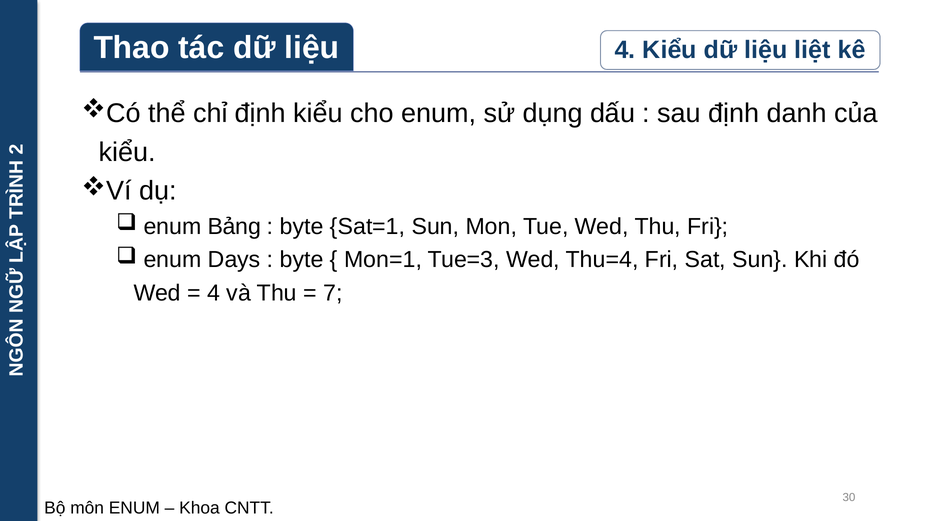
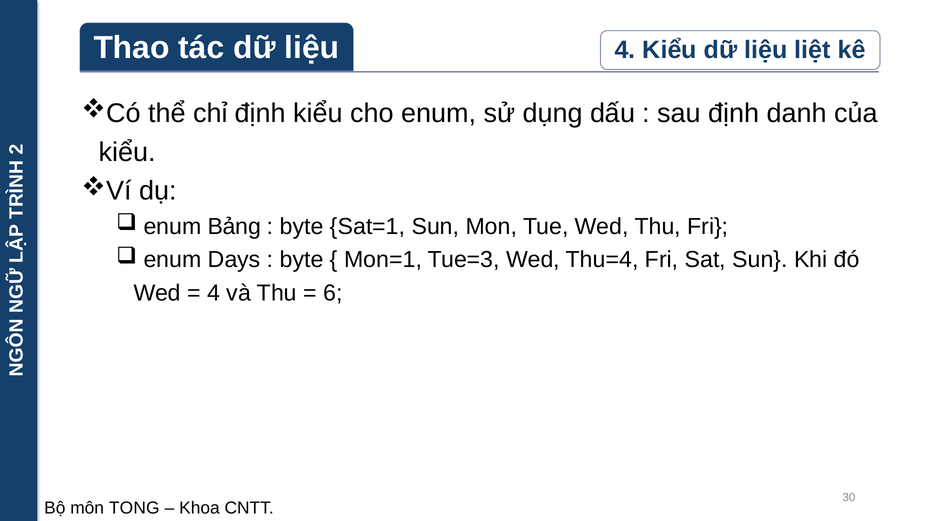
7: 7 -> 6 (333, 293)
môn ENUM: ENUM -> TONG (134, 508)
